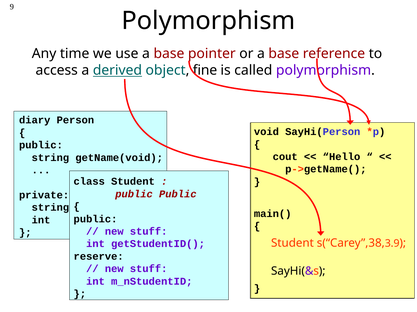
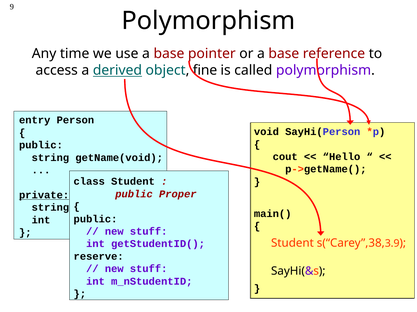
diary: diary -> entry (35, 120)
public Public: Public -> Proper (178, 194)
private underline: none -> present (44, 196)
